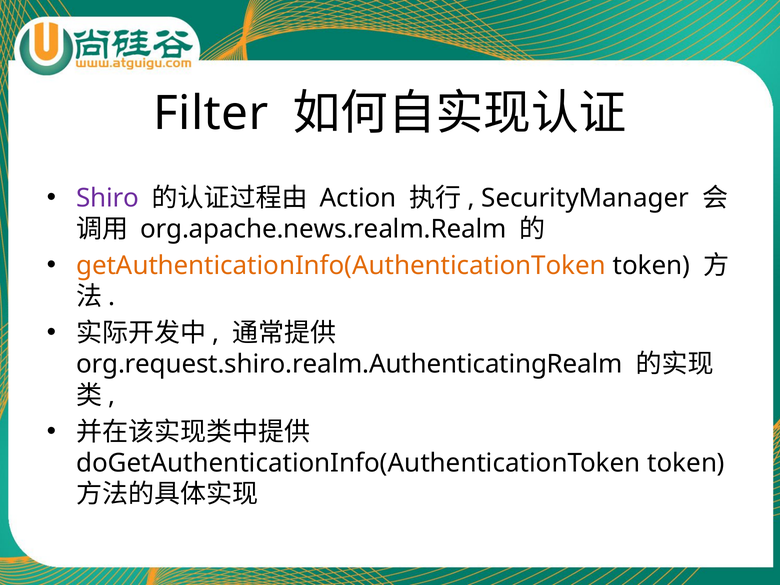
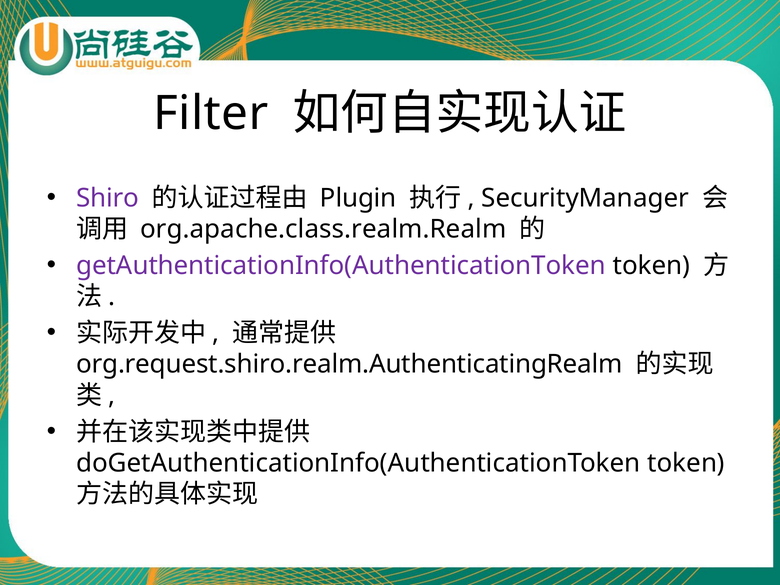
Action: Action -> Plugin (358, 198)
org.apache.news.realm.Realm: org.apache.news.realm.Realm -> org.apache.class.realm.Realm (323, 229)
getAuthenticationInfo(AuthenticationToken colour: orange -> purple (341, 266)
